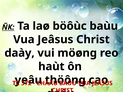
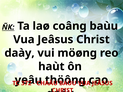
böôùc: böôùc -> coâng (70, 26)
